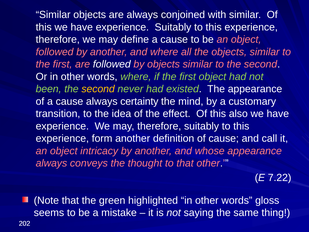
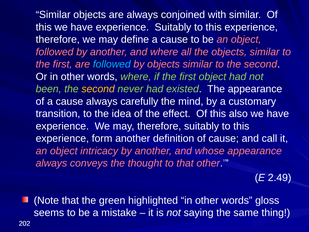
followed colour: white -> light blue (112, 64)
certainty: certainty -> carefully (139, 101)
7.22: 7.22 -> 2.49 (280, 178)
